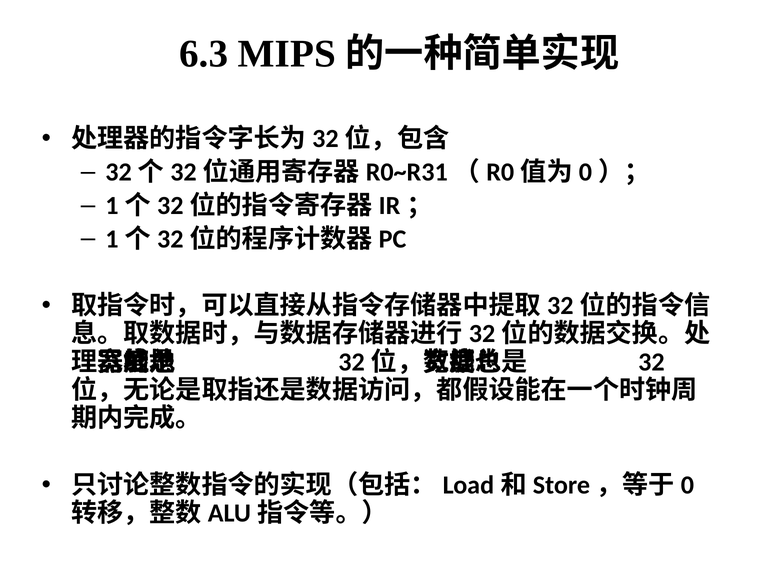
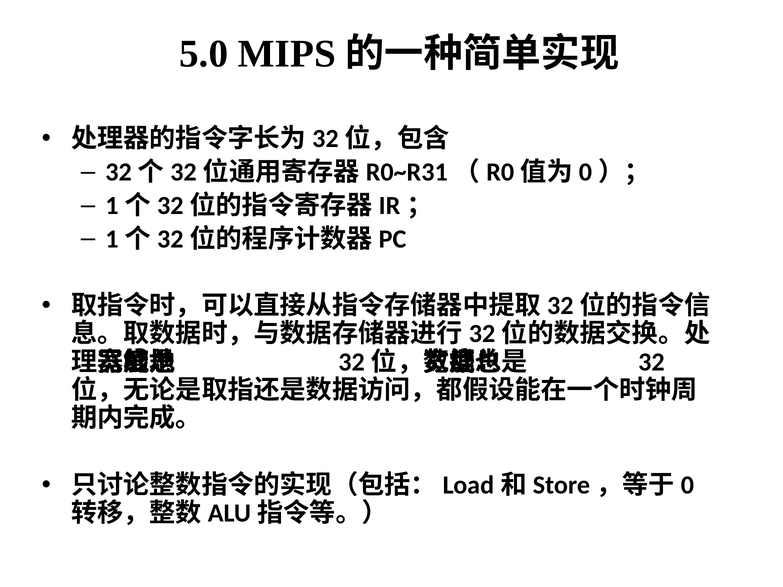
6.3: 6.3 -> 5.0 (204, 54)
